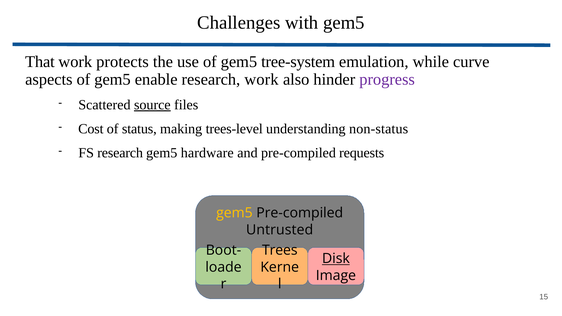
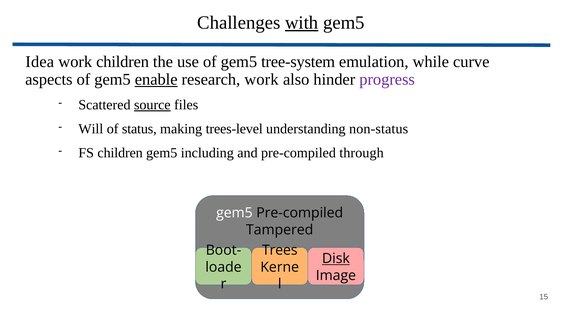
with underline: none -> present (302, 23)
That: That -> Idea (40, 62)
work protects: protects -> children (123, 62)
enable underline: none -> present (156, 80)
Cost: Cost -> Will (91, 129)
FS research: research -> children (120, 153)
hardware: hardware -> including (207, 153)
requests: requests -> through (362, 153)
gem5 colour: yellow -> white (234, 213)
Untrusted: Untrusted -> Tampered (280, 230)
